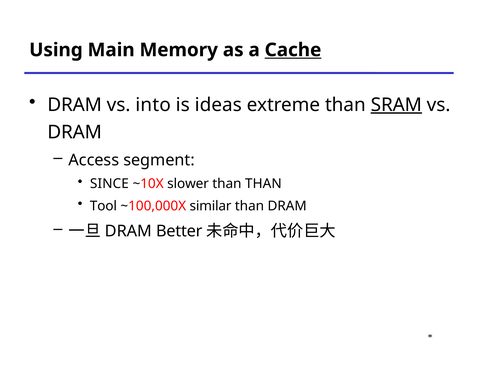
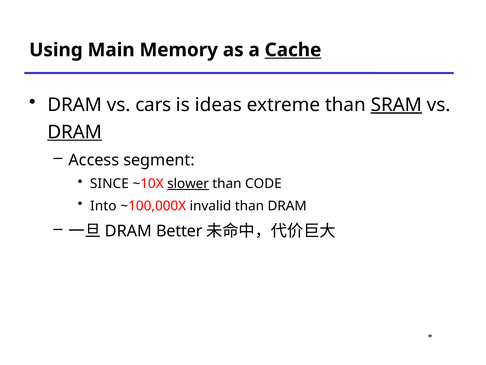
into: into -> cars (153, 105)
DRAM underline: none -> present (75, 132)
slower underline: none -> present (188, 183)
than THAN: THAN -> CODE (263, 183)
Tool: Tool -> Into (103, 206)
similar: similar -> invalid (210, 206)
